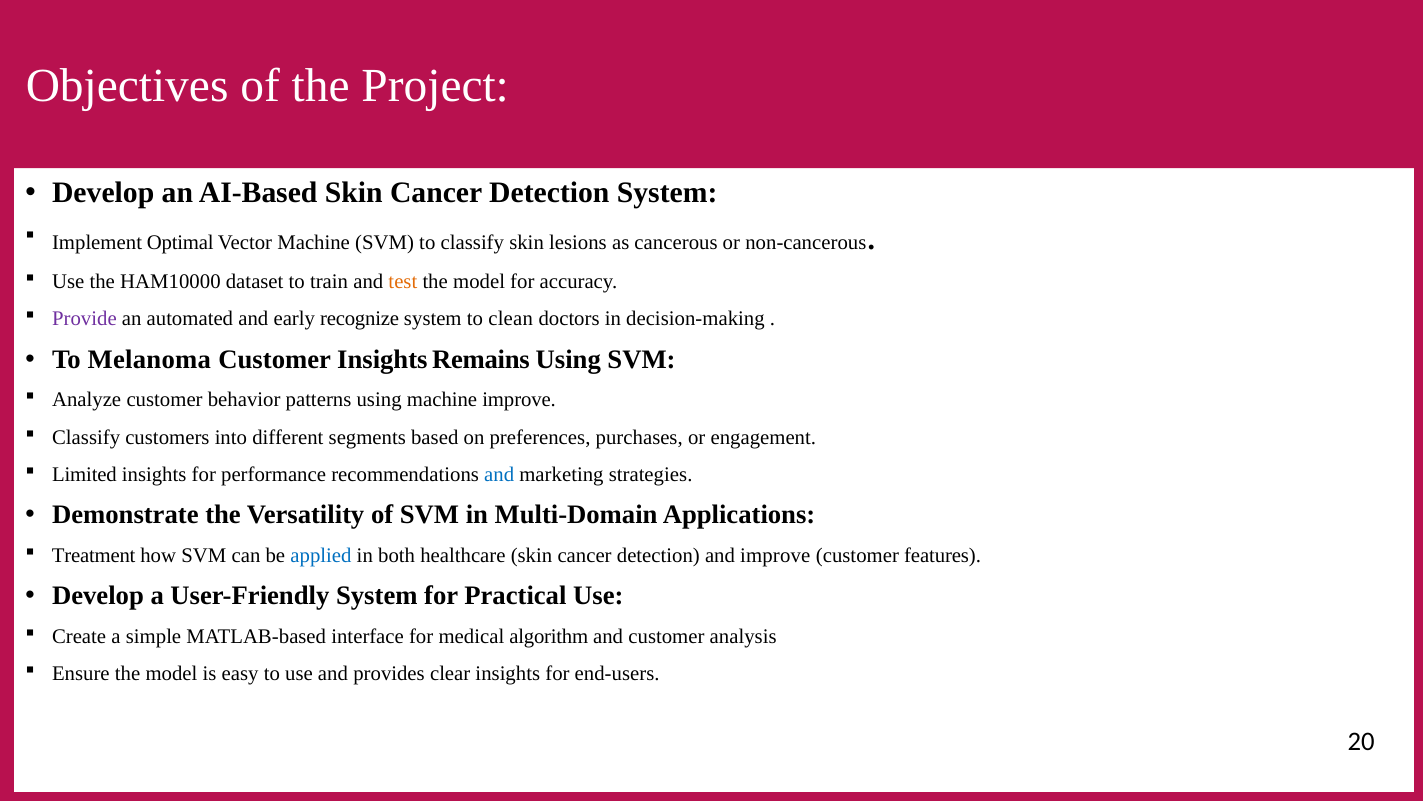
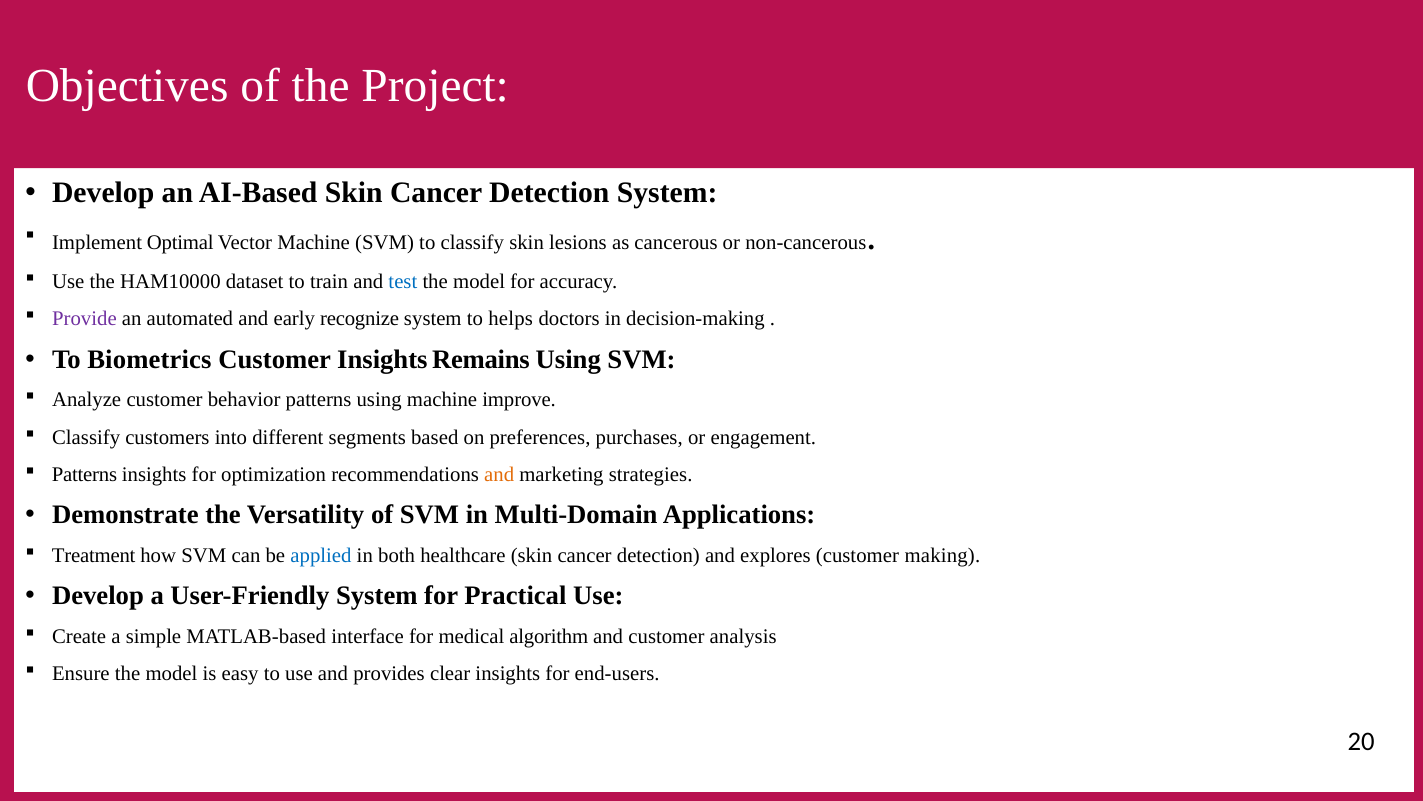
test colour: orange -> blue (403, 281)
clean: clean -> helps (511, 319)
Melanoma: Melanoma -> Biometrics (149, 359)
Limited: Limited -> Patterns (85, 474)
performance: performance -> optimization (274, 474)
and colour: blue -> orange (499, 474)
and improve: improve -> explores (775, 555)
features: features -> making (942, 555)
